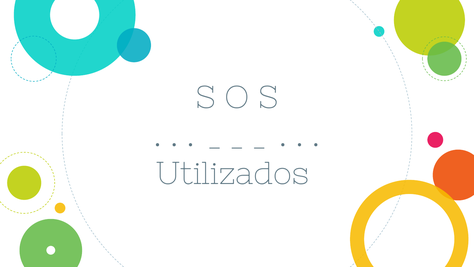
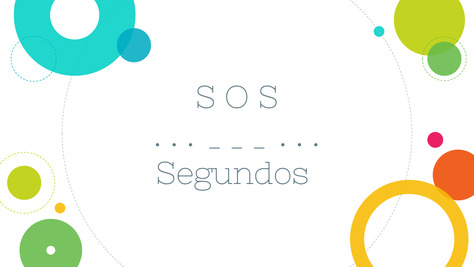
Utilizados: Utilizados -> Segundos (233, 173)
